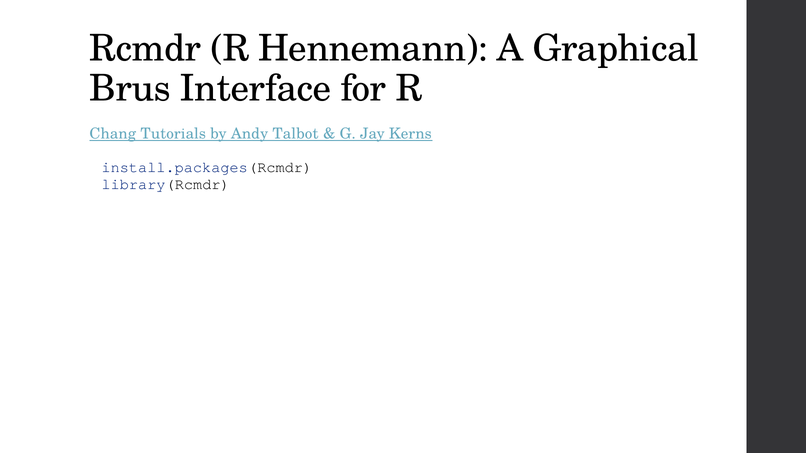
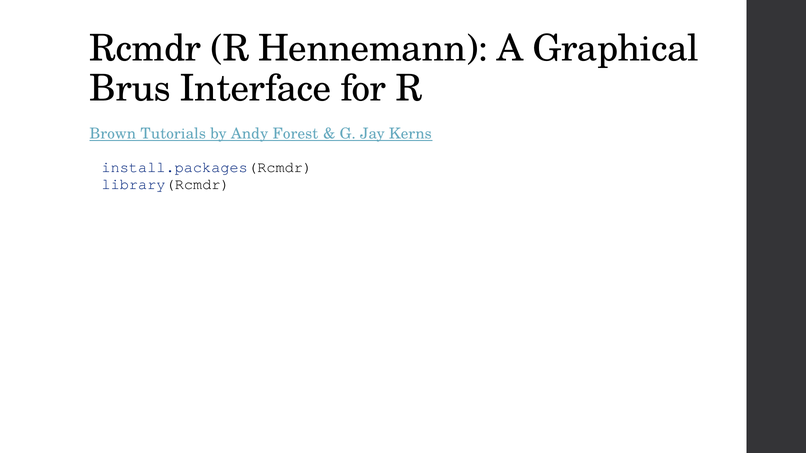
Chang: Chang -> Brown (113, 134)
Talbot: Talbot -> Forest (295, 134)
